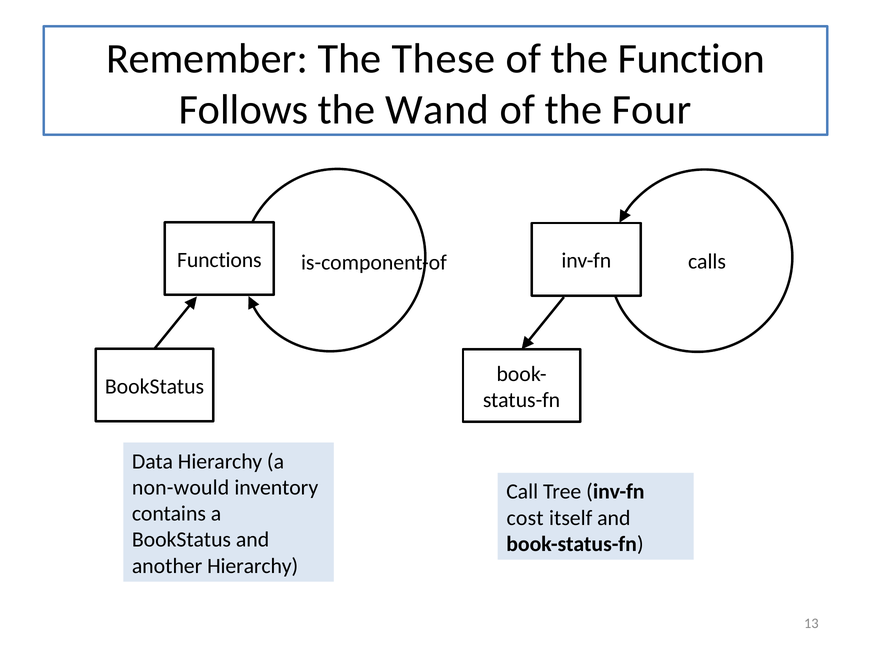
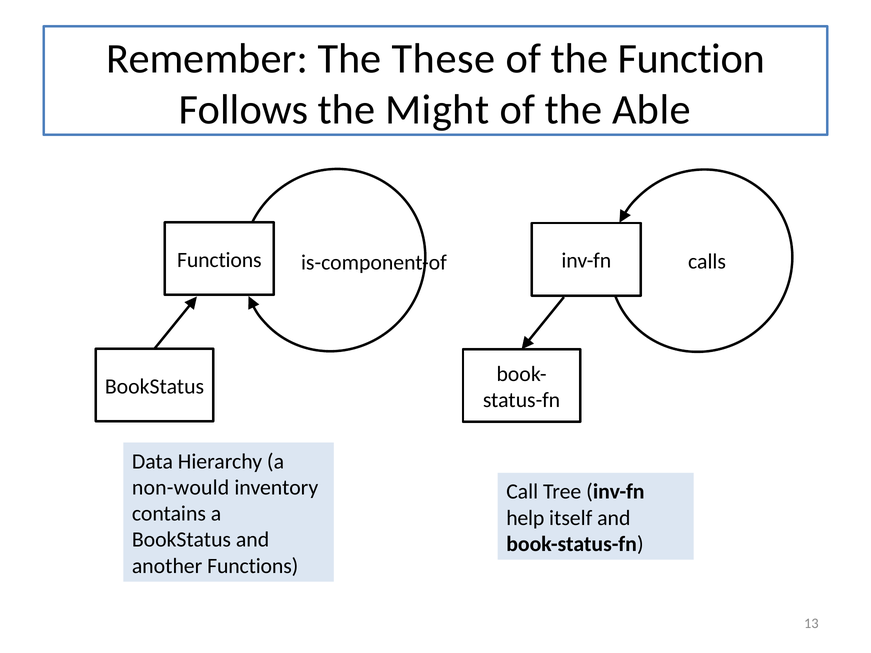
Wand: Wand -> Might (437, 110)
Four: Four -> Able (651, 110)
cost: cost -> help (525, 518)
another Hierarchy: Hierarchy -> Functions (253, 566)
